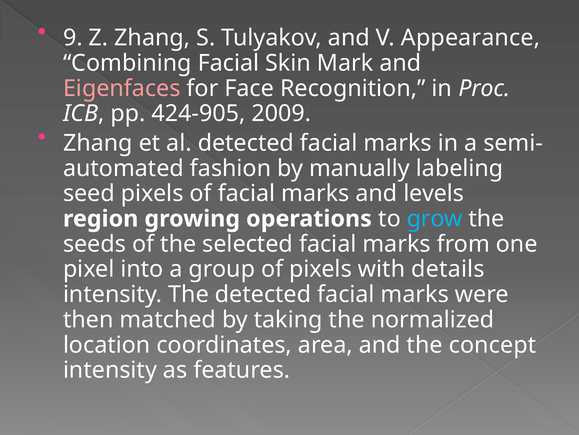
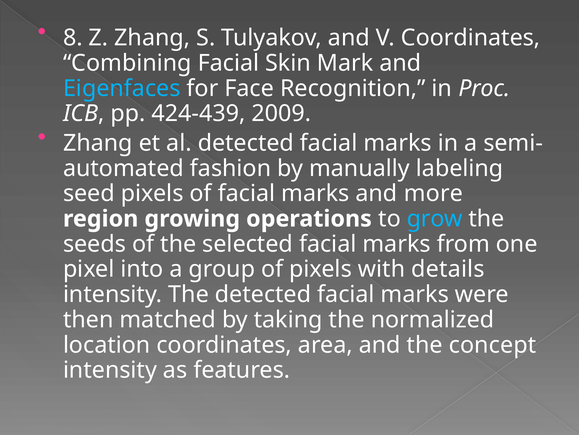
9: 9 -> 8 (73, 38)
V Appearance: Appearance -> Coordinates (471, 38)
Eigenfaces colour: pink -> light blue (122, 88)
424-905: 424-905 -> 424-439 (198, 113)
levels: levels -> more (433, 193)
